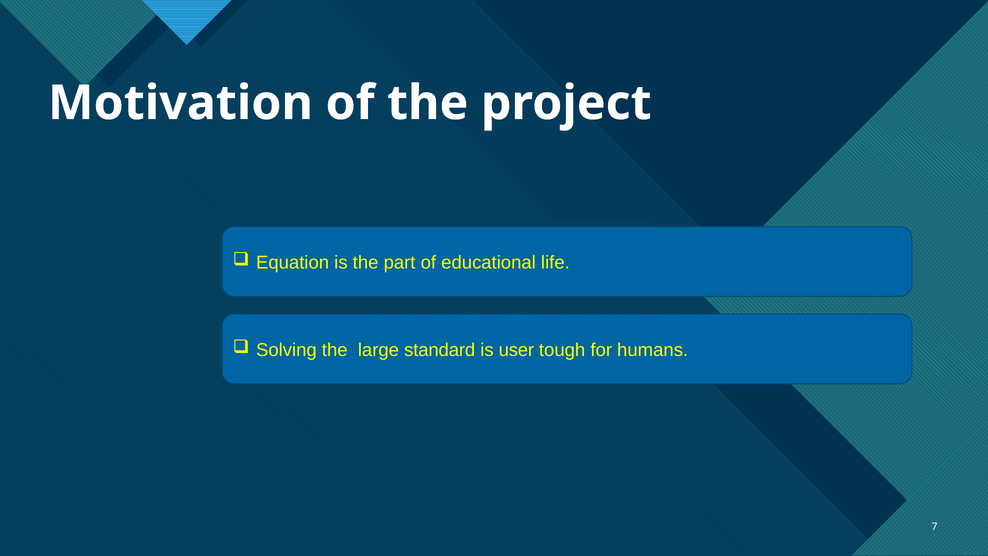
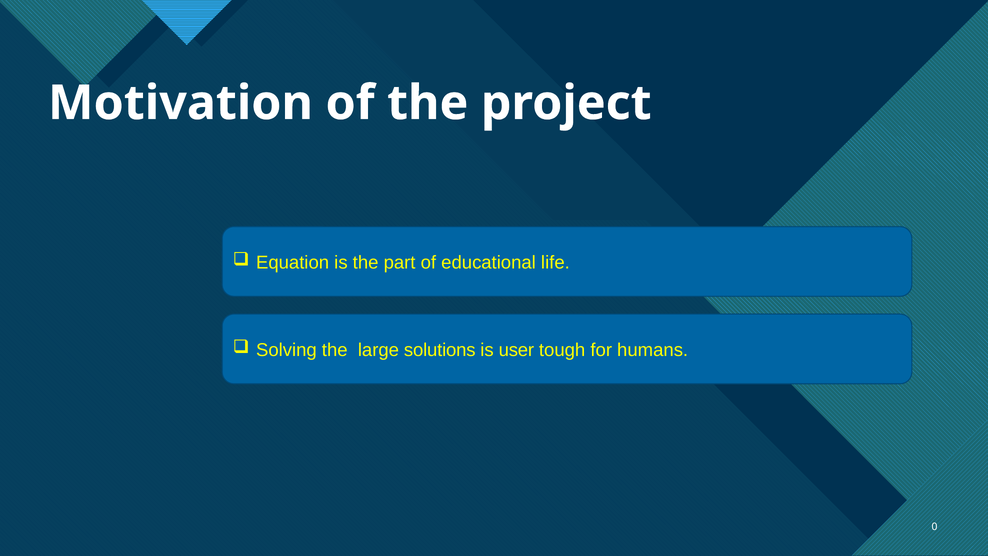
standard: standard -> solutions (440, 350)
7: 7 -> 0 (934, 526)
